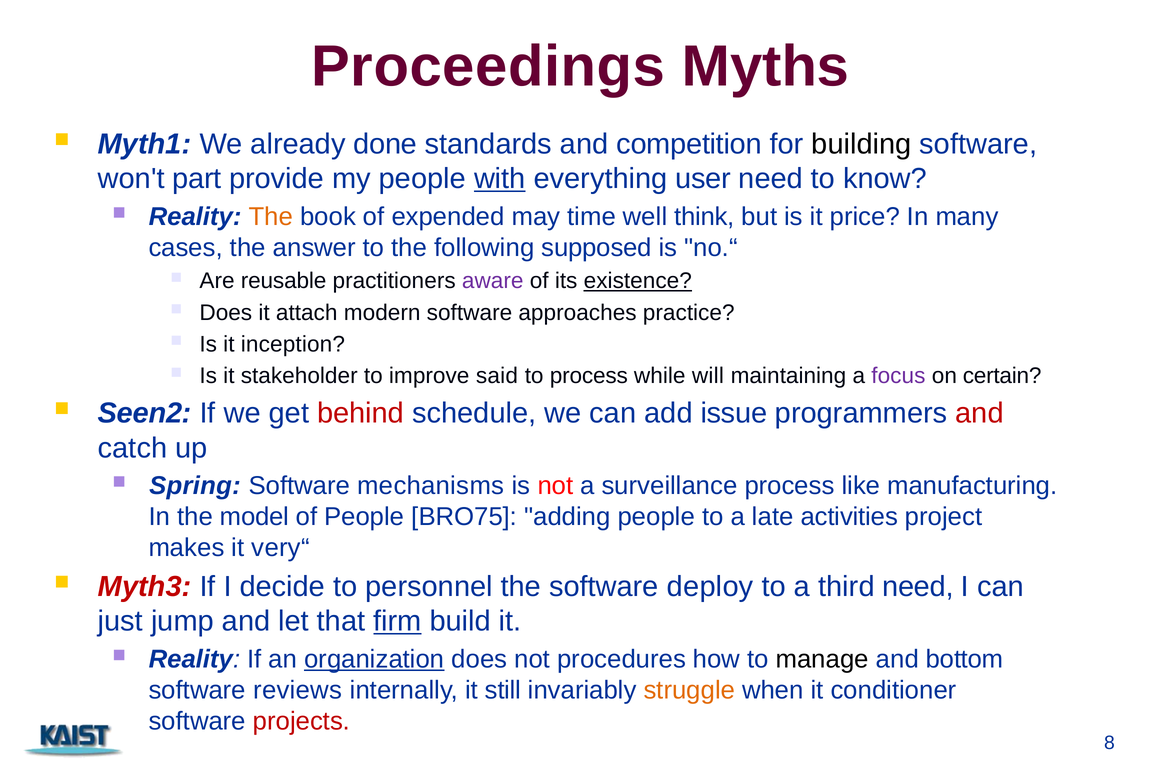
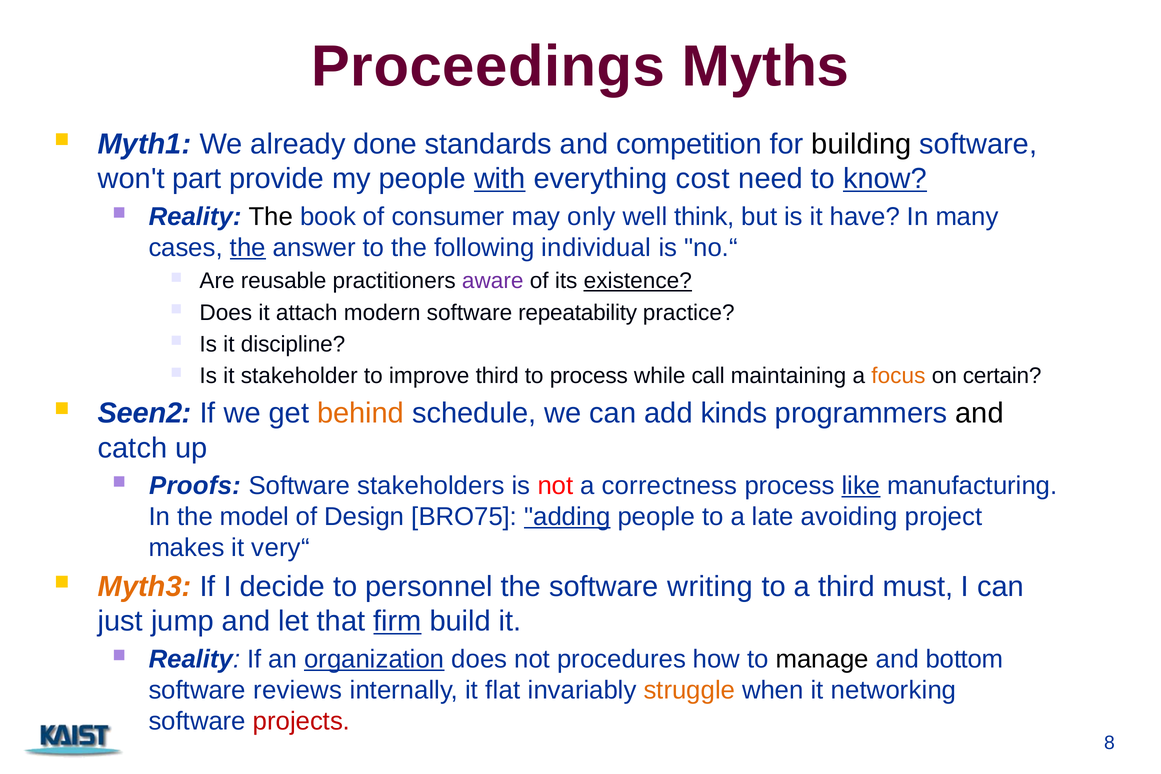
user: user -> cost (703, 179)
know underline: none -> present (885, 179)
The colour: orange -> black (271, 217)
expended: expended -> consumer (448, 217)
time: time -> only (591, 217)
price: price -> have (865, 217)
the underline: none -> present (248, 248)
supposed: supposed -> individual (596, 248)
approaches: approaches -> repeatability (578, 313)
inception: inception -> discipline (293, 344)
improve said: said -> third (497, 376)
will: will -> call (708, 376)
focus colour: purple -> orange (898, 376)
behind colour: red -> orange (361, 413)
issue: issue -> kinds (734, 413)
and colour: red -> black (980, 413)
Spring: Spring -> Proofs (195, 486)
mechanisms: mechanisms -> stakeholders (431, 486)
surveillance: surveillance -> correctness (669, 486)
like underline: none -> present (861, 486)
of People: People -> Design (364, 517)
adding underline: none -> present (567, 517)
activities: activities -> avoiding (849, 517)
Myth3 colour: red -> orange (145, 587)
deploy: deploy -> writing (710, 587)
third need: need -> must (918, 587)
still: still -> flat (503, 690)
conditioner: conditioner -> networking (893, 690)
